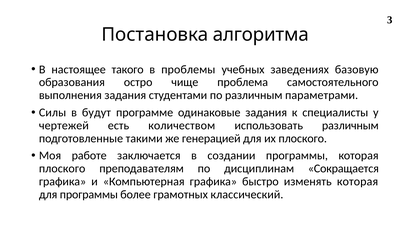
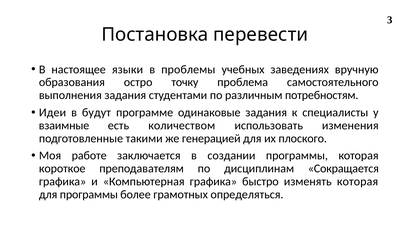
алгоритма: алгоритма -> перевести (261, 34)
такого: такого -> языки (127, 69)
базовую: базовую -> вручную (357, 69)
чище: чище -> точку (185, 82)
параметрами: параметрами -> потребностям (322, 95)
Силы: Силы -> Идеи (53, 112)
чертежей: чертежей -> взаимные (64, 125)
использовать различным: различным -> изменения (350, 125)
плоского: плоского -> короткое (62, 168)
классический: классический -> определяться (247, 194)
